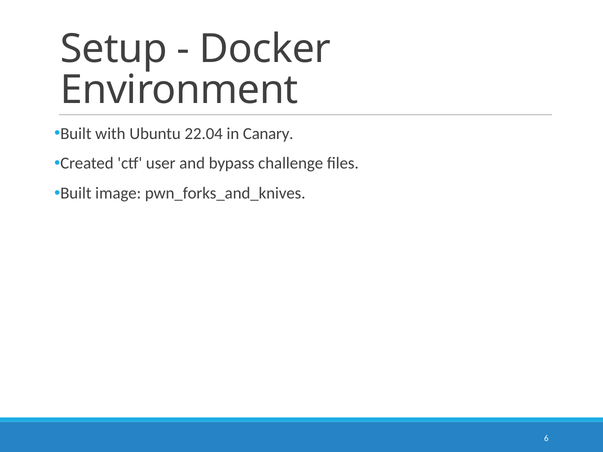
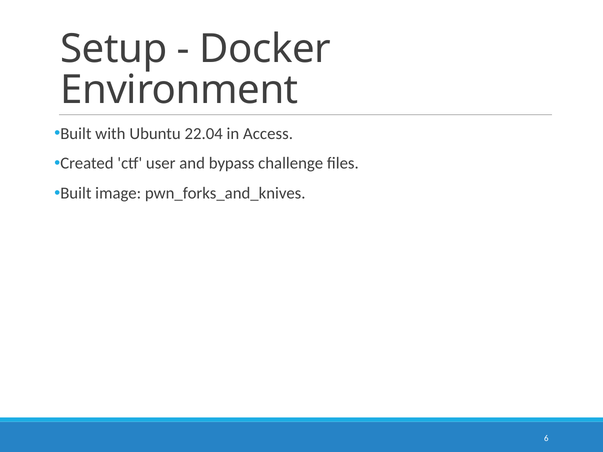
Canary: Canary -> Access (268, 134)
